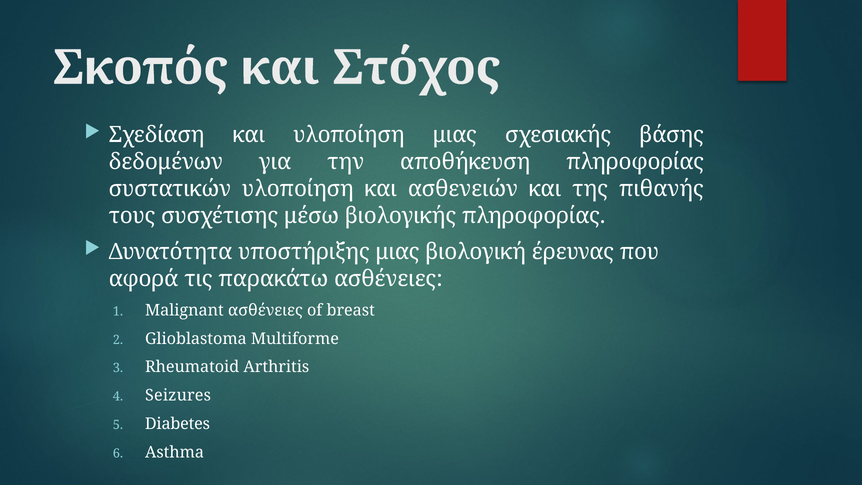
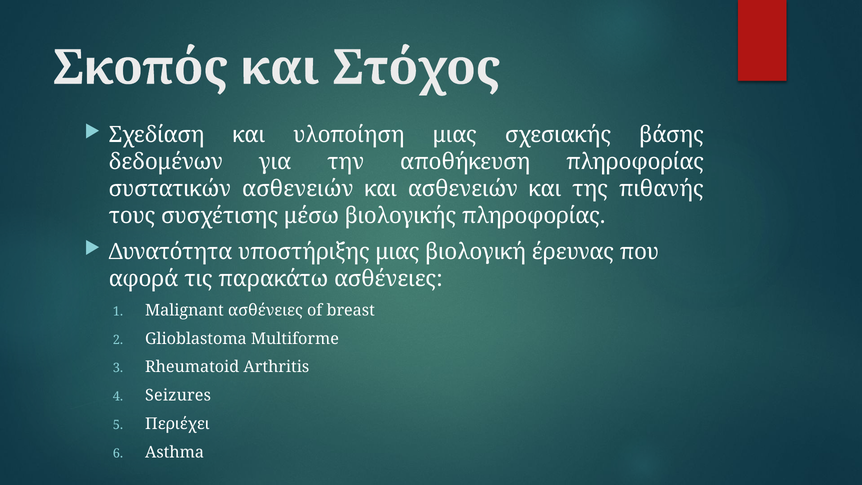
συστατικών υλοποίηση: υλοποίηση -> ασθενειών (298, 189)
Diabetes: Diabetes -> Περιέχει (177, 424)
